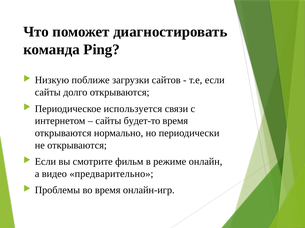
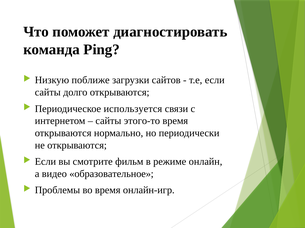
будет-то: будет-то -> этого-то (142, 121)
предварительно: предварительно -> образовательное (112, 174)
